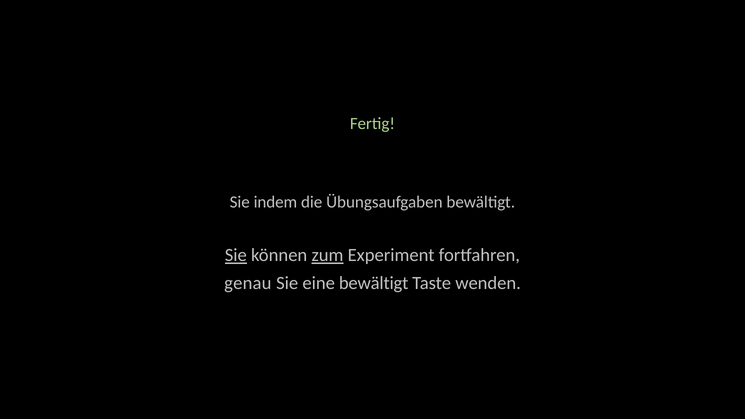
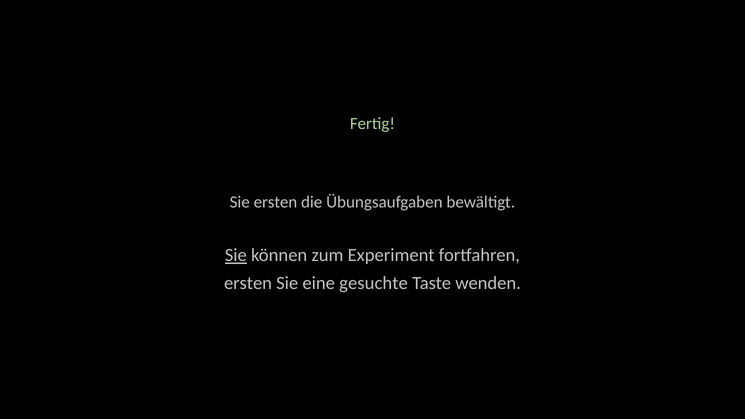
Sie indem: indem -> ersten (275, 202)
zum underline: present -> none (327, 255)
genau: genau -> ersten (248, 283)
eine bewältigt: bewältigt -> gesuchte (374, 283)
